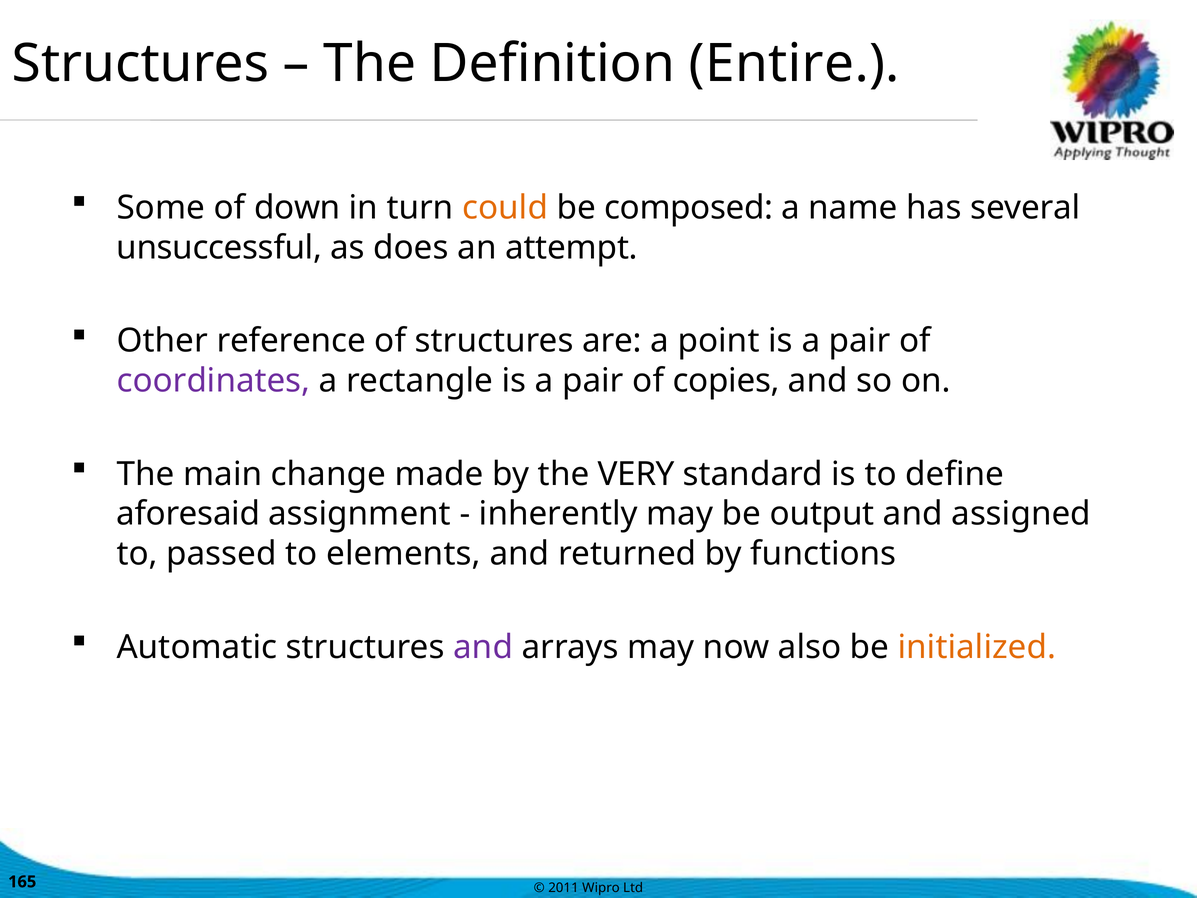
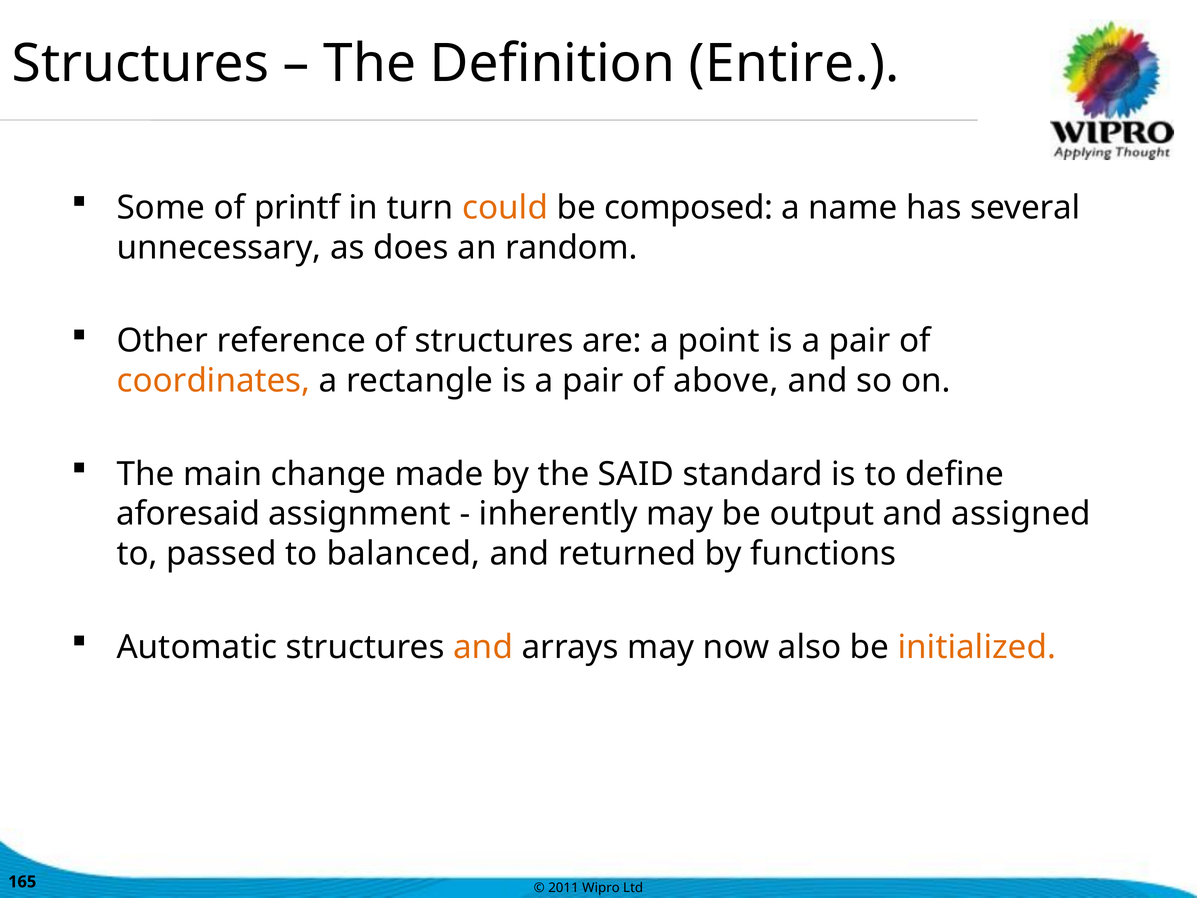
down: down -> printf (297, 208)
unsuccessful: unsuccessful -> unnecessary (219, 248)
attempt: attempt -> random (571, 248)
coordinates colour: purple -> orange (213, 381)
copies: copies -> above (726, 381)
VERY: VERY -> SAID (636, 474)
elements: elements -> balanced (403, 554)
and colour: purple -> orange (483, 647)
